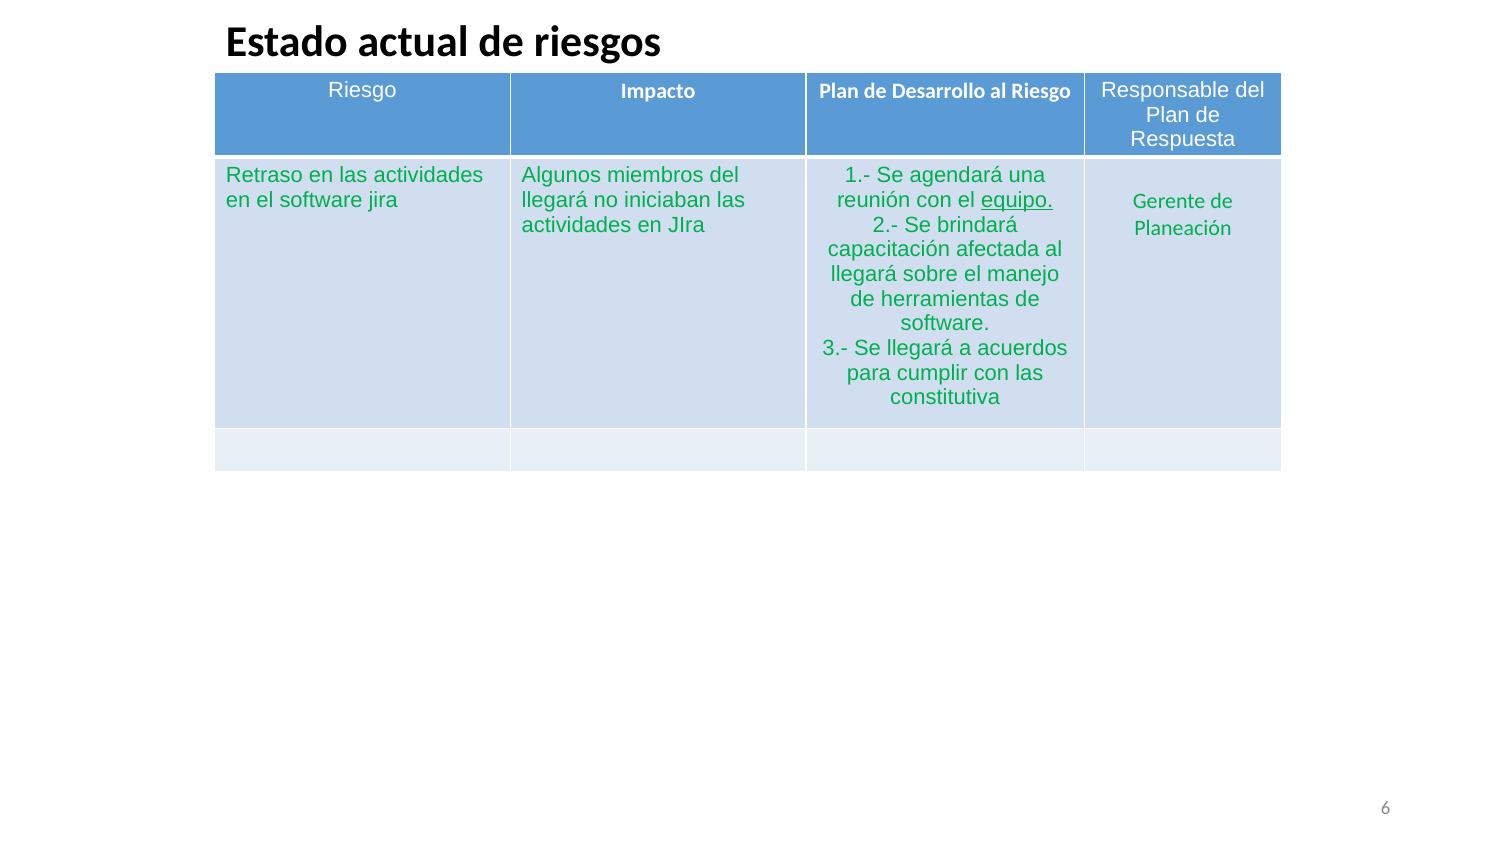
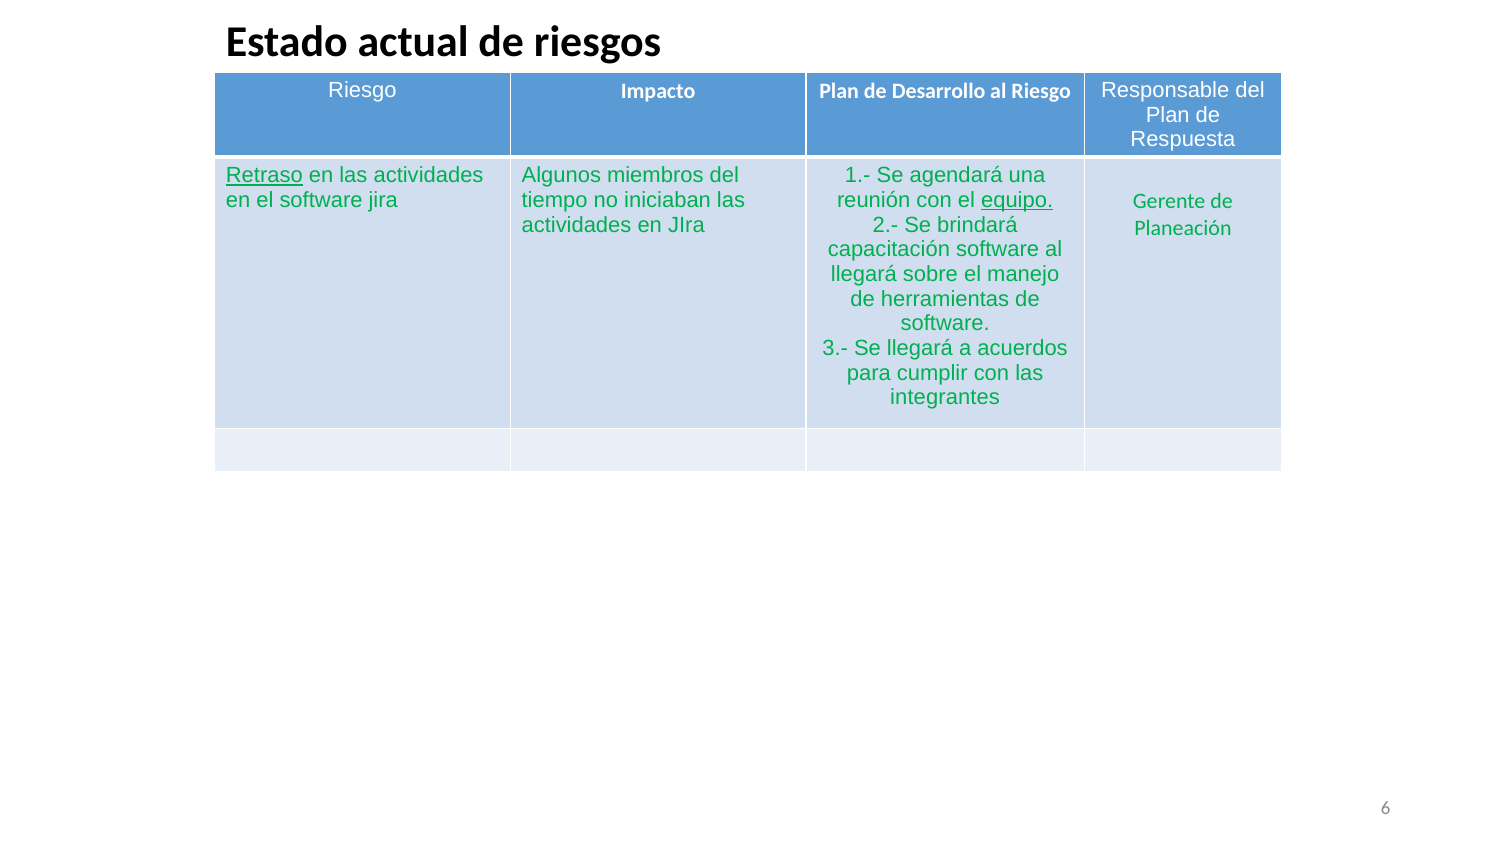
Retraso underline: none -> present (264, 176)
llegará: llegará -> tiempo (555, 200)
capacitación afectada: afectada -> software (998, 250)
constitutiva: constitutiva -> integrantes (945, 398)
